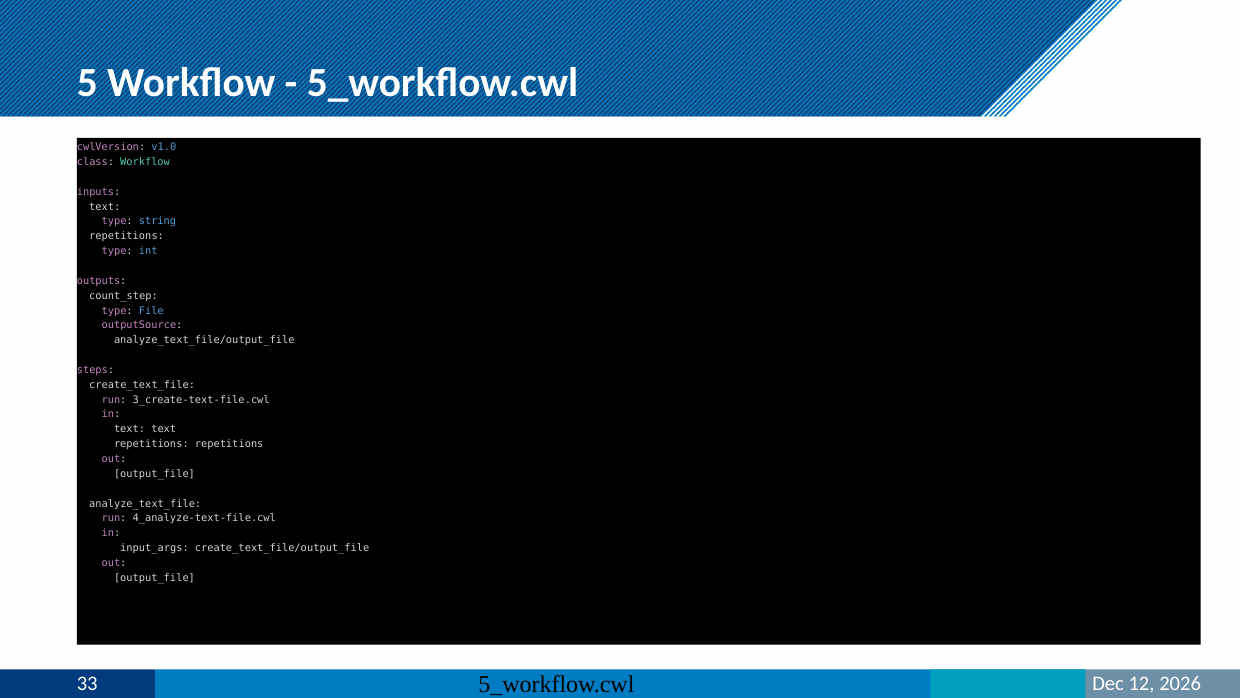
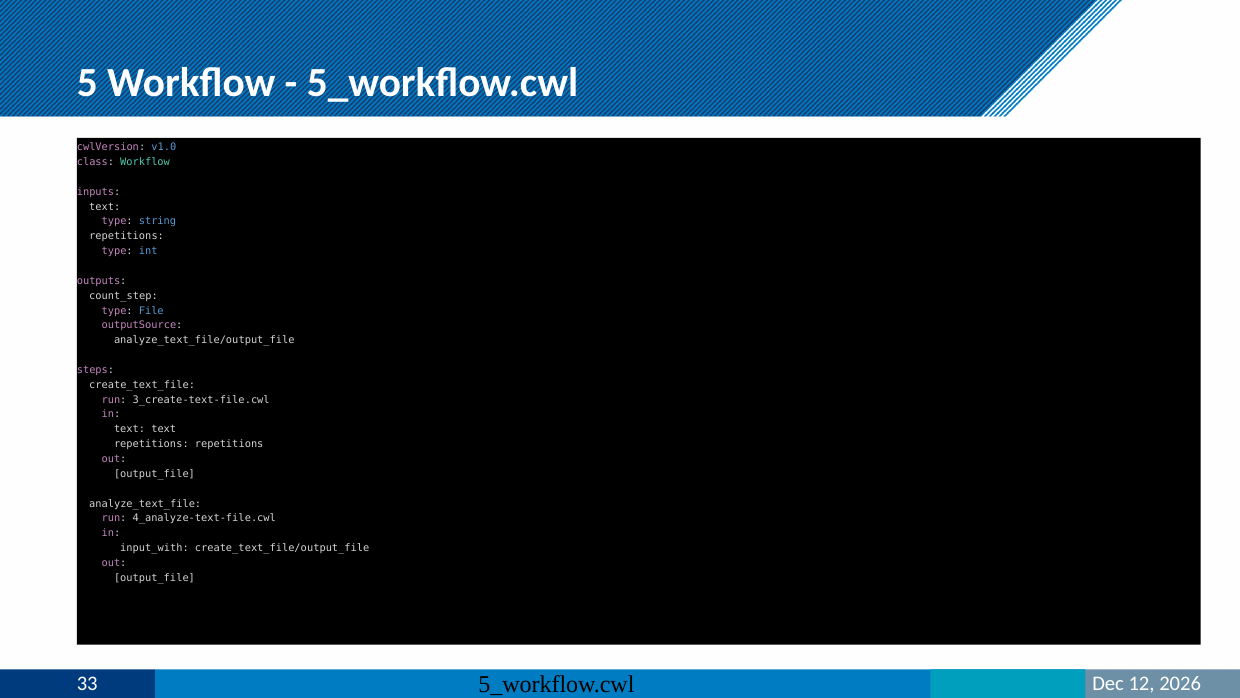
input_args: input_args -> input_with (154, 548)
